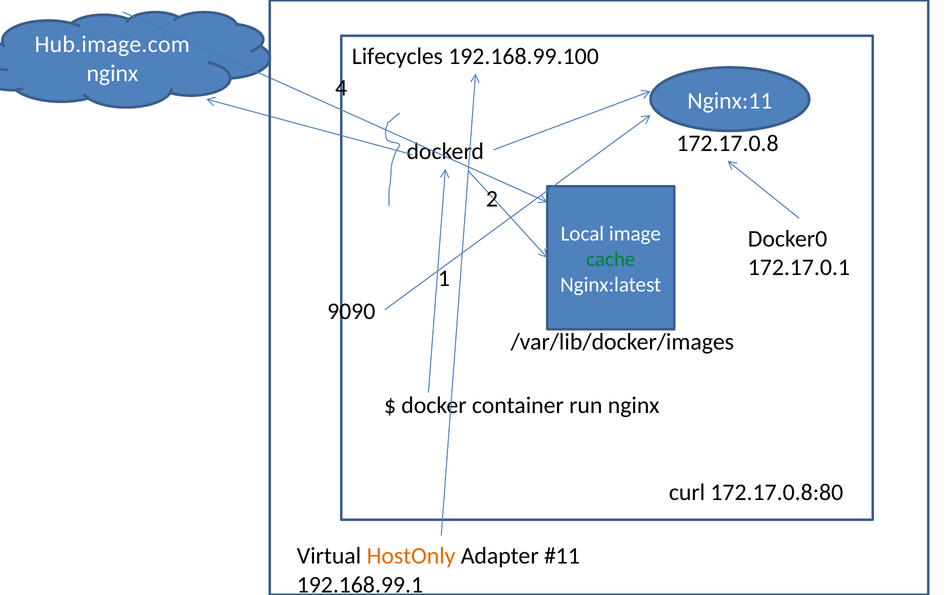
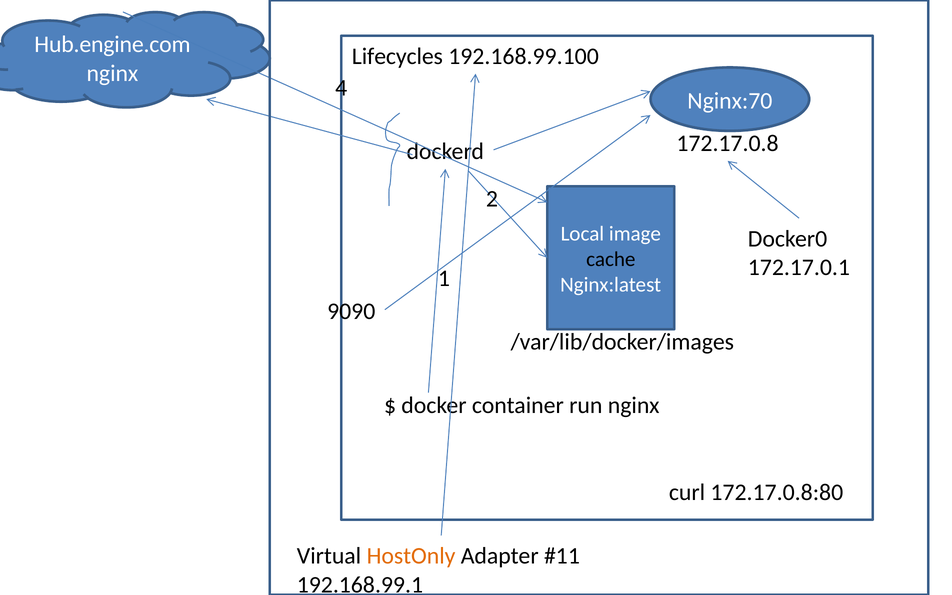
Hub.image.com: Hub.image.com -> Hub.engine.com (112, 45)
Nginx:11: Nginx:11 -> Nginx:70 (730, 101)
cache colour: green -> black (611, 259)
